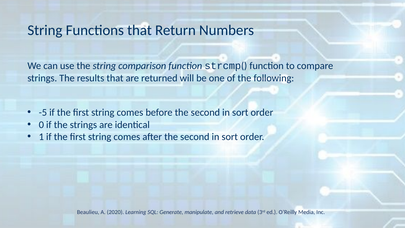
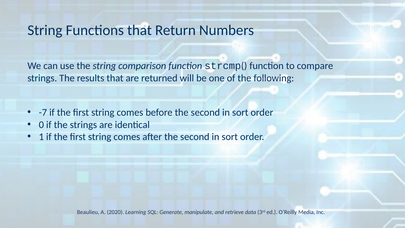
-5: -5 -> -7 (43, 112)
